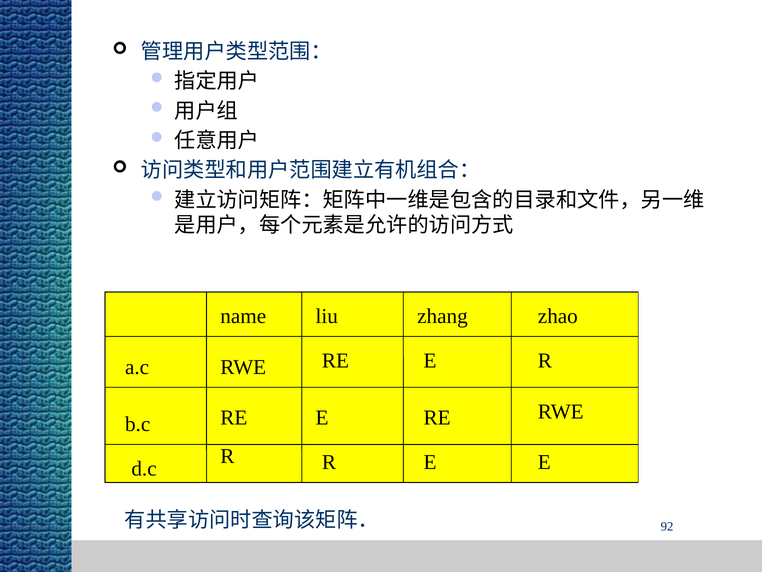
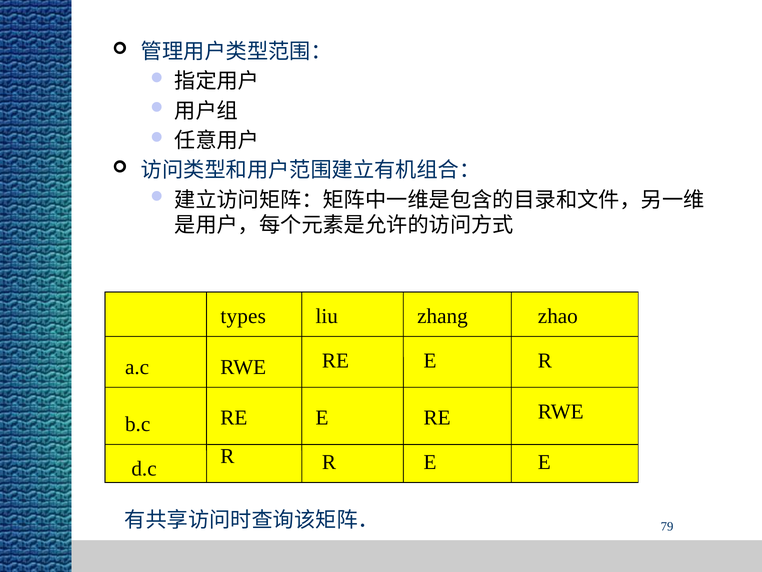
name: name -> types (243, 316)
92: 92 -> 79 (667, 526)
